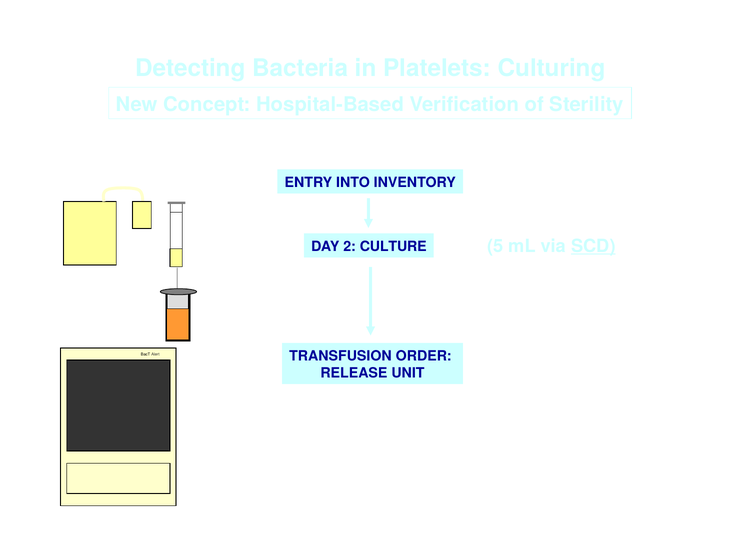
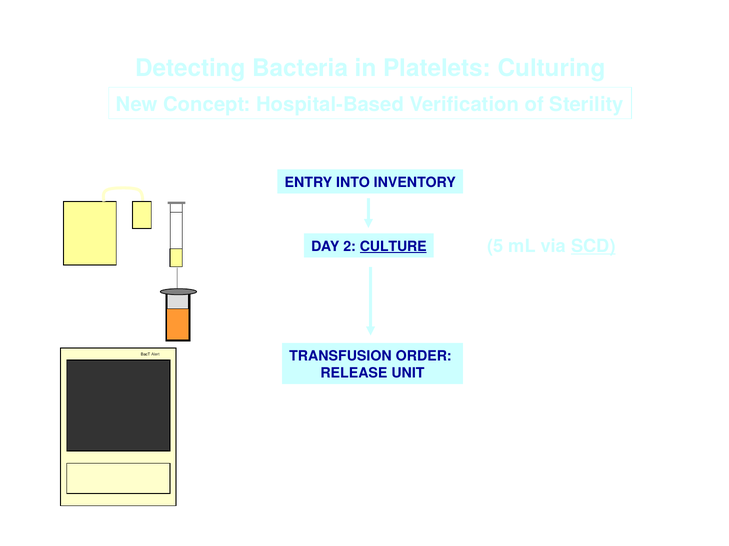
CULTURE underline: none -> present (393, 247)
